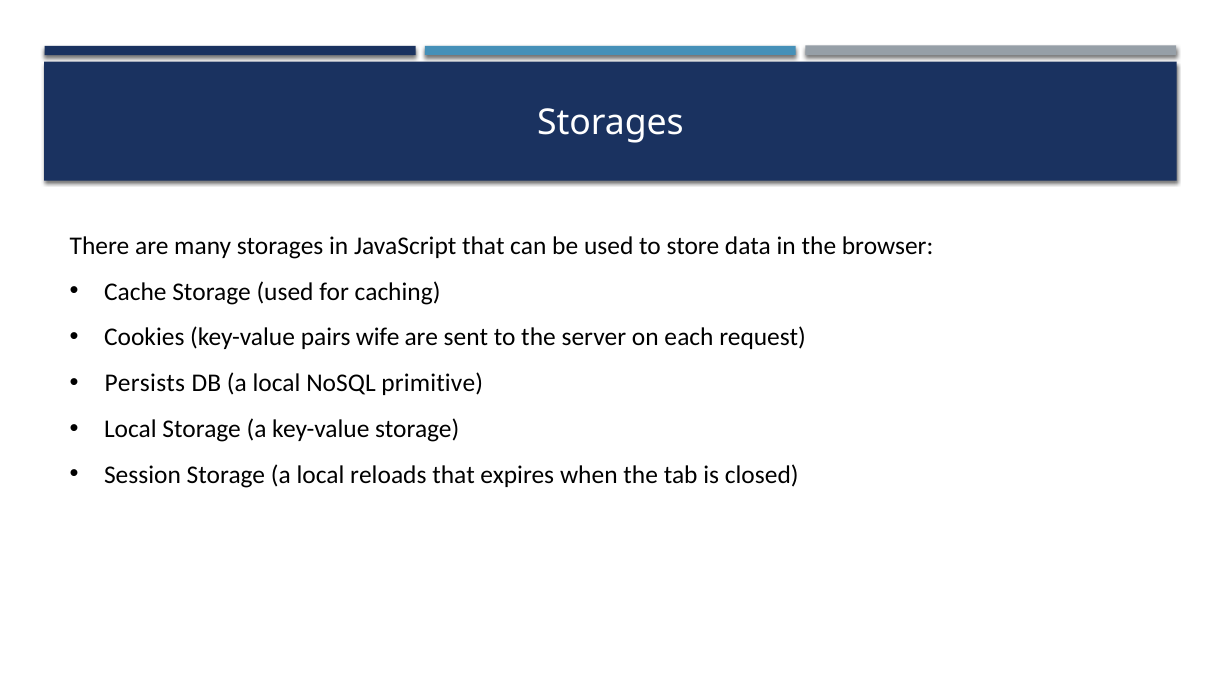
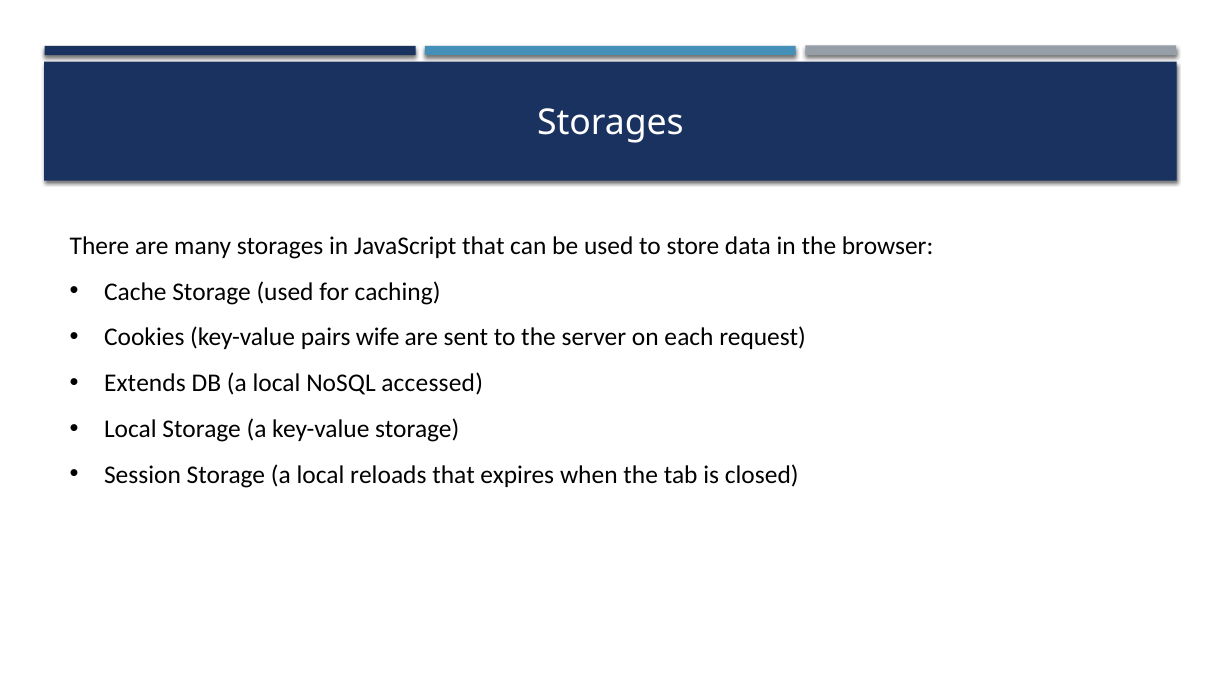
Persists: Persists -> Extends (145, 383)
primitive: primitive -> accessed (432, 383)
